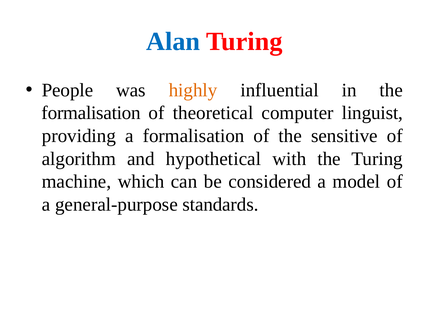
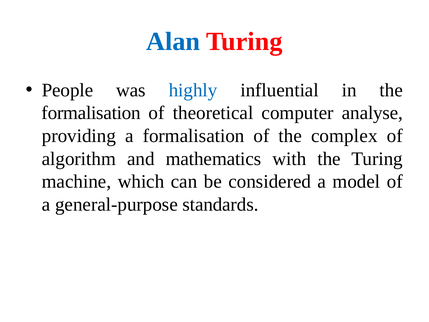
highly colour: orange -> blue (193, 90)
linguist: linguist -> analyse (372, 113)
sensitive: sensitive -> complex (344, 136)
hypothetical: hypothetical -> mathematics (214, 159)
